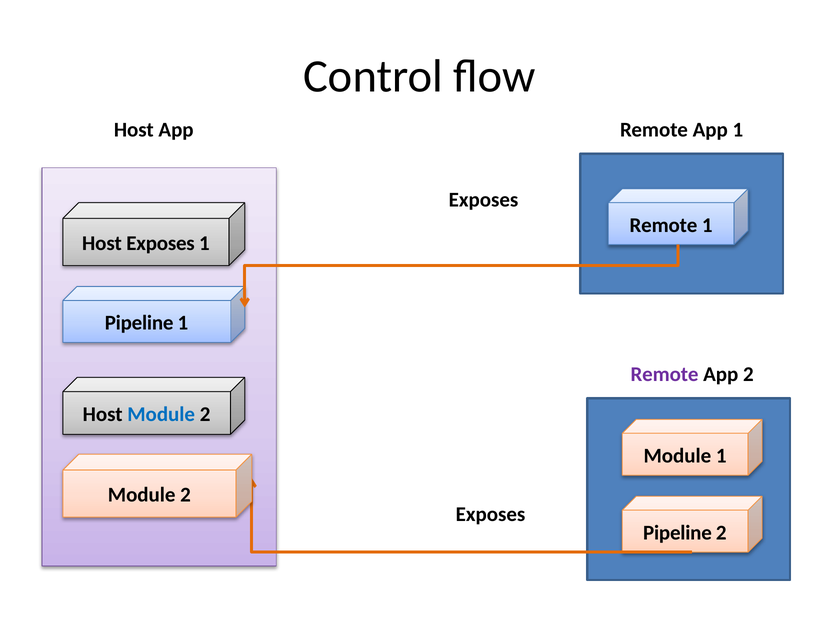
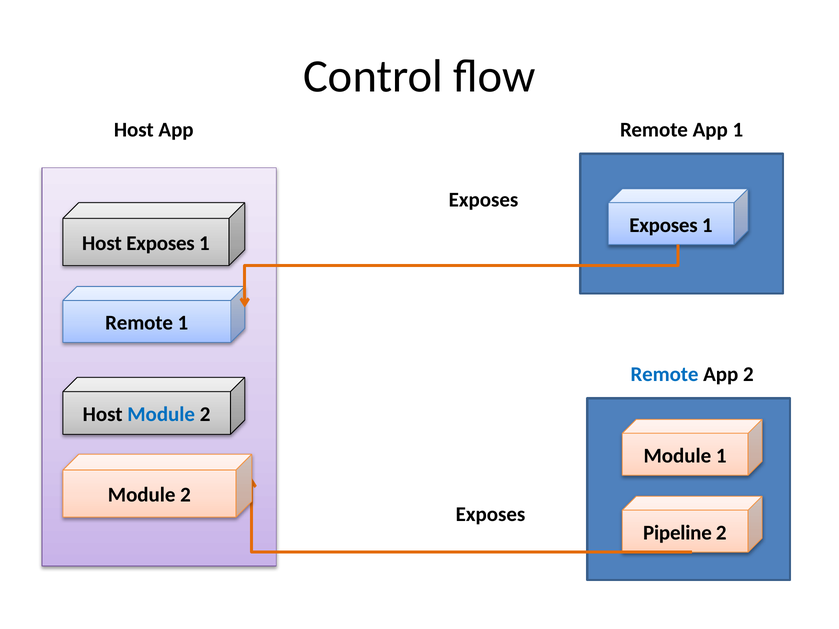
Remote: Remote -> Exposes (663, 225)
Pipeline: Pipeline -> Remote (139, 323)
Remote colour: purple -> blue (665, 375)
